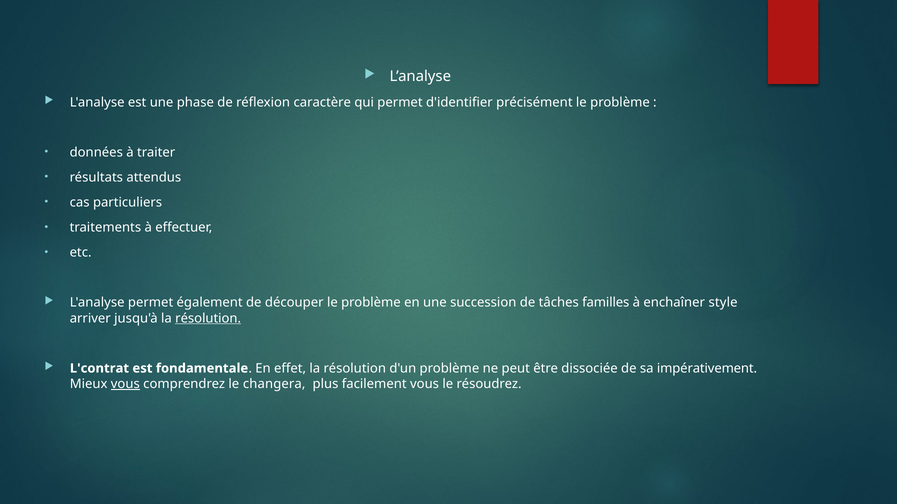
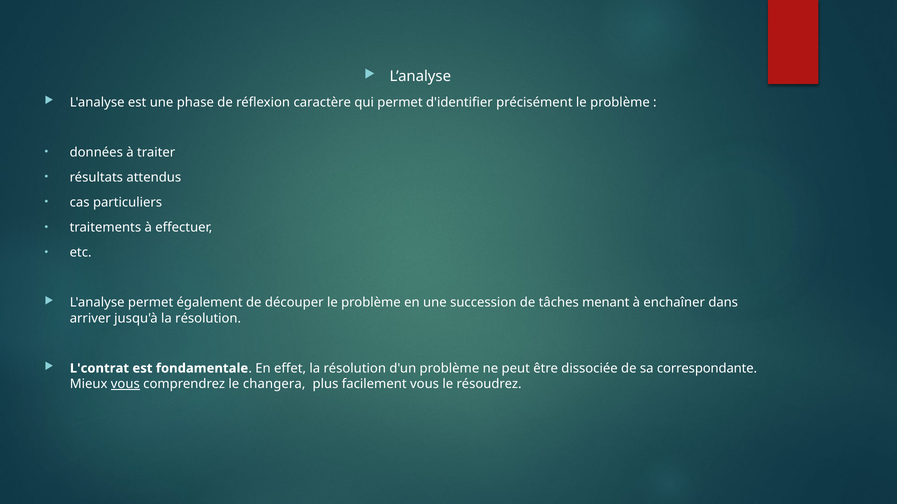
familles: familles -> menant (606, 303)
style: style -> dans (723, 303)
résolution underline: present -> none (208, 319)
impérativement: impérativement -> correspondante (707, 369)
